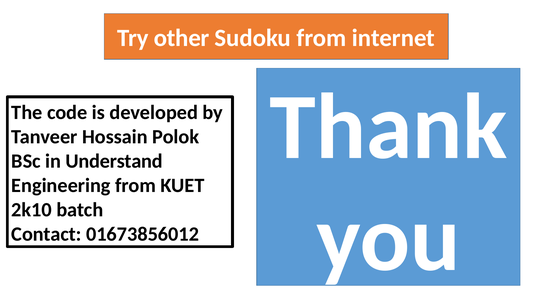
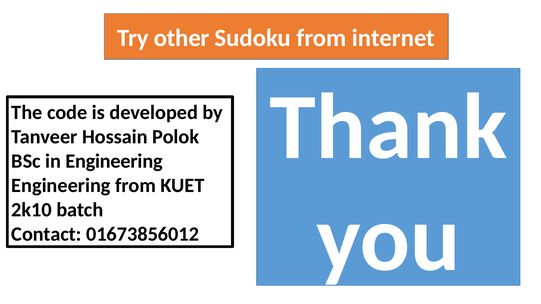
in Understand: Understand -> Engineering (114, 161)
